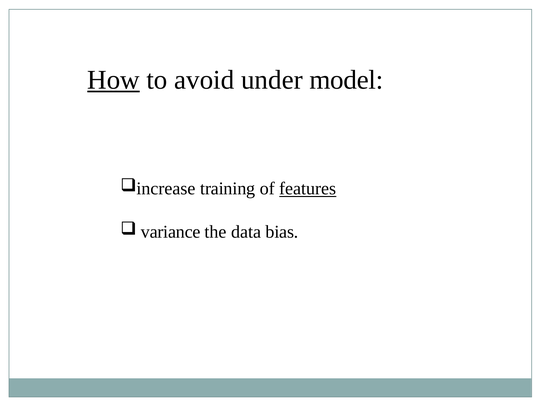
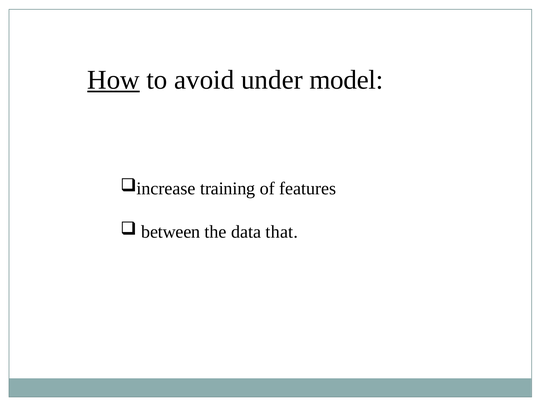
features underline: present -> none (308, 189)
variance: variance -> between (171, 232)
bias: bias -> that (282, 232)
